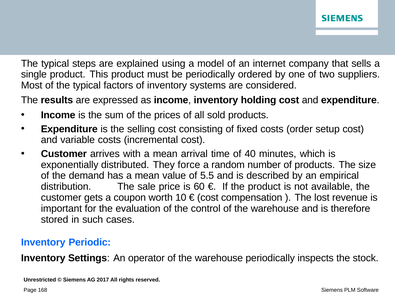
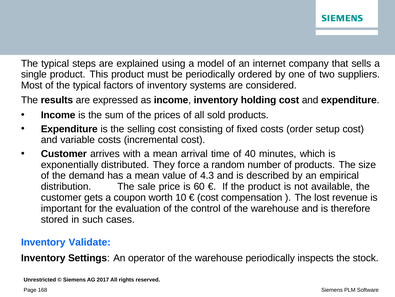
5.5: 5.5 -> 4.3 (207, 175)
Periodic: Periodic -> Validate (90, 242)
